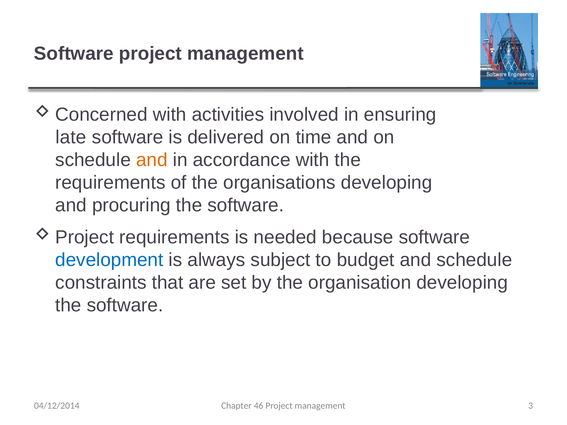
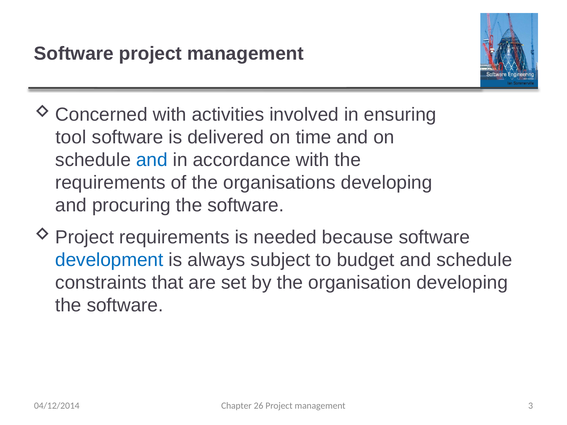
late: late -> tool (71, 137)
and colour: orange -> blue (152, 160)
46: 46 -> 26 (259, 406)
